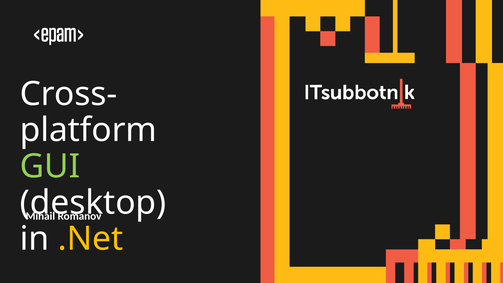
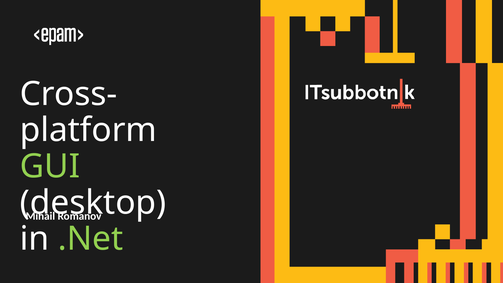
.Net colour: yellow -> light green (91, 239)
